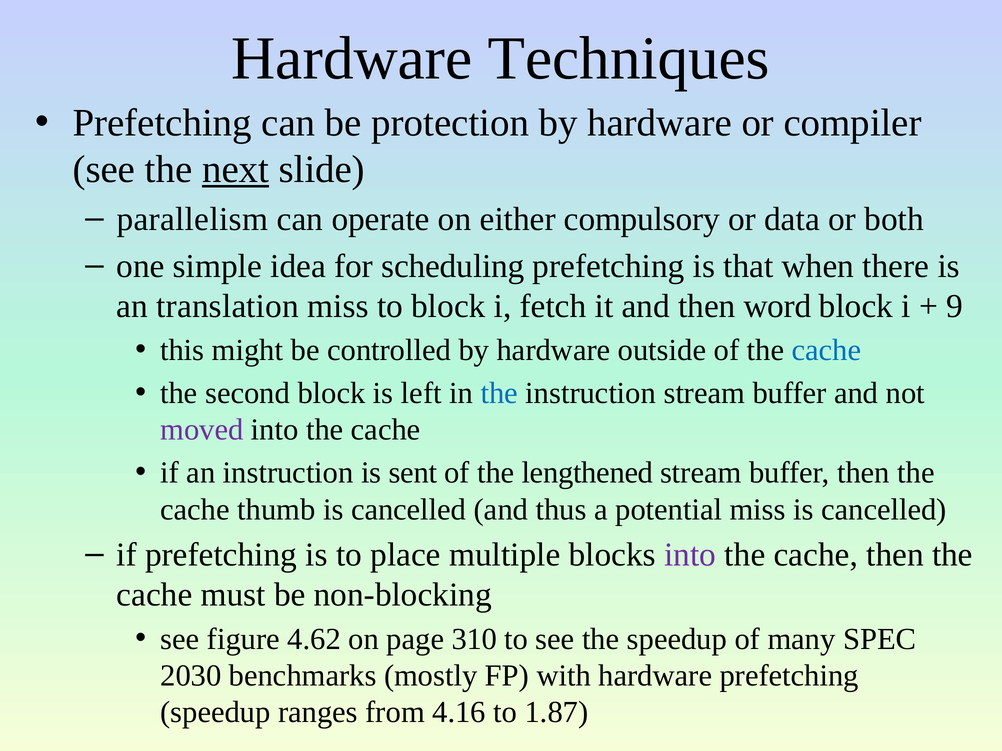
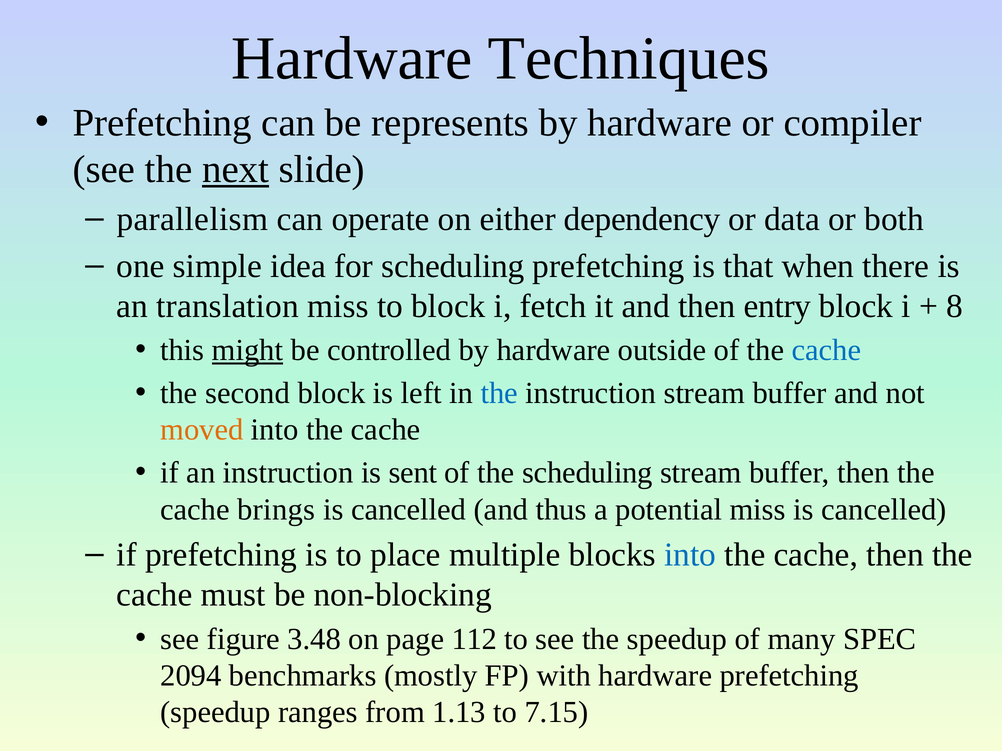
protection: protection -> represents (450, 123)
compulsory: compulsory -> dependency (642, 219)
word: word -> entry (777, 306)
9: 9 -> 8 (955, 306)
might underline: none -> present (248, 351)
moved colour: purple -> orange (202, 430)
the lengthened: lengthened -> scheduling (587, 473)
thumb: thumb -> brings (276, 510)
into colour: purple -> blue (690, 555)
4.62: 4.62 -> 3.48 (314, 639)
310: 310 -> 112 (474, 639)
2030: 2030 -> 2094 (191, 676)
4.16: 4.16 -> 1.13 (459, 713)
1.87: 1.87 -> 7.15 (556, 713)
